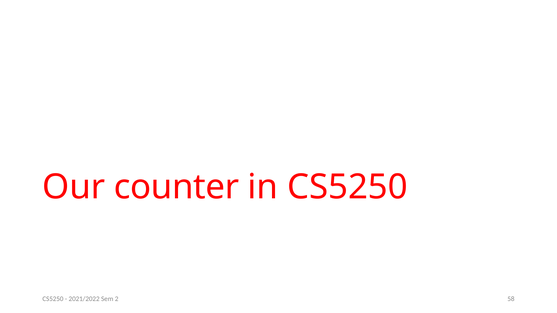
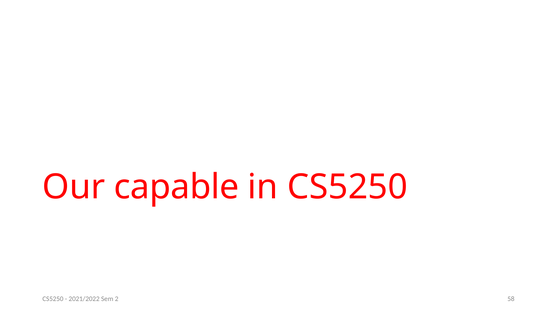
counter: counter -> capable (177, 187)
